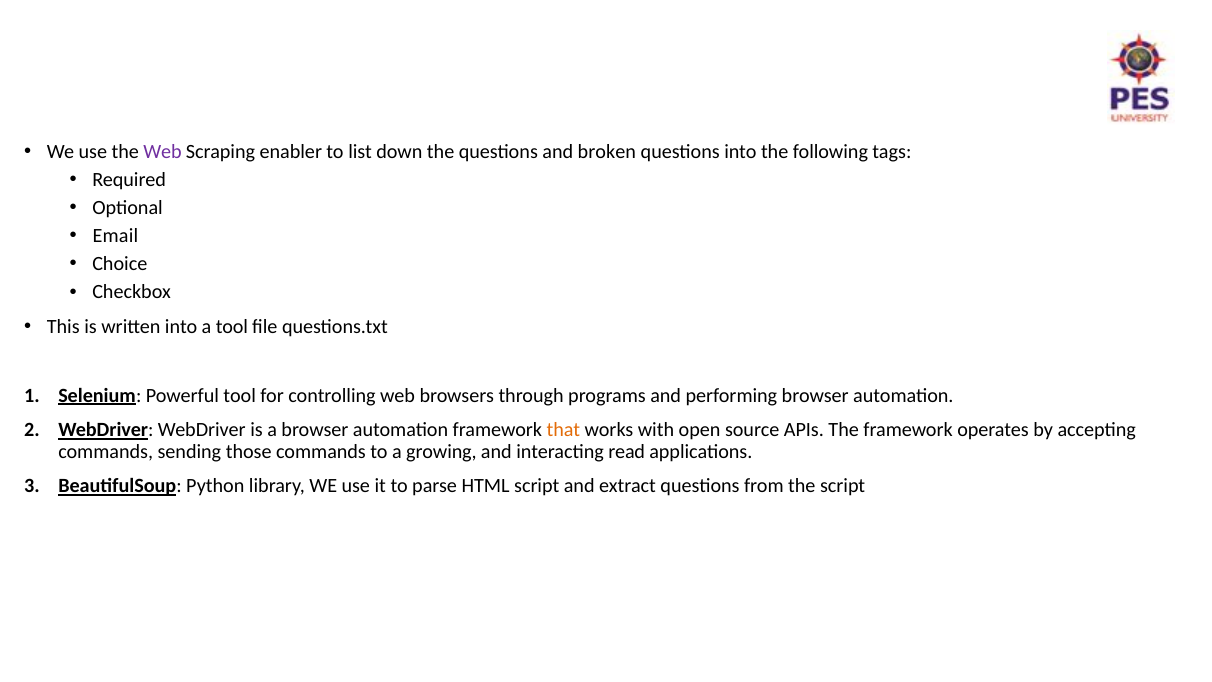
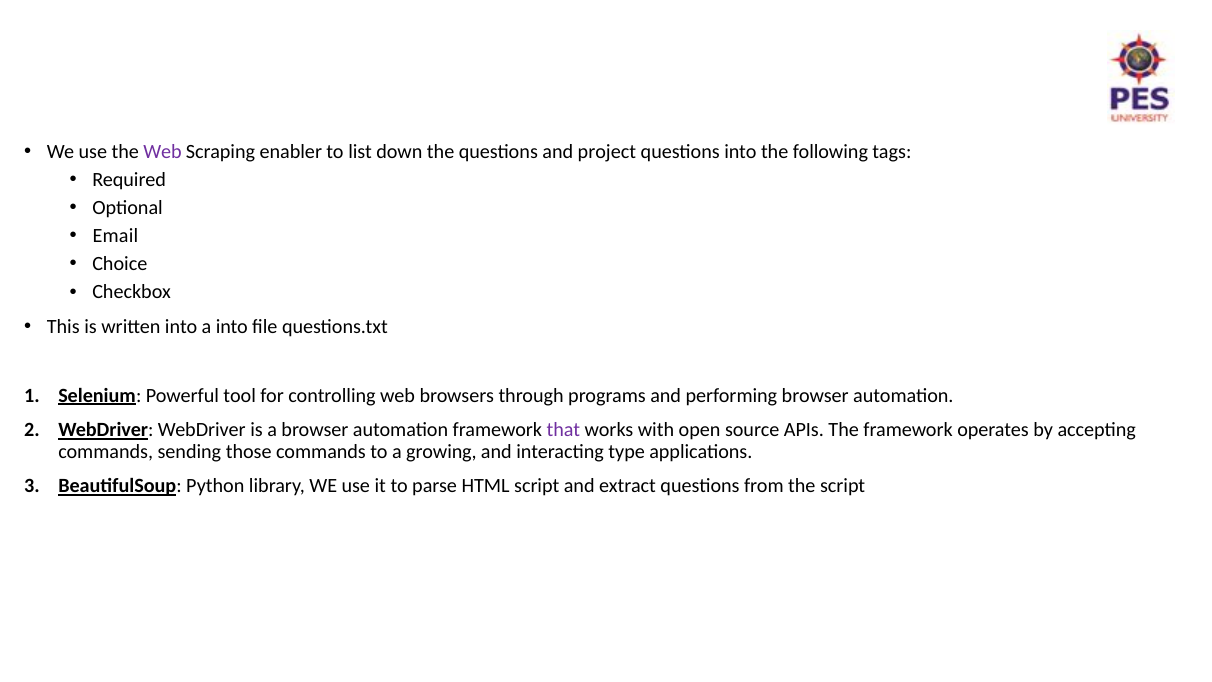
broken: broken -> project (607, 152)
a tool: tool -> into (232, 327)
that colour: orange -> purple (563, 430)
read: read -> type (627, 452)
